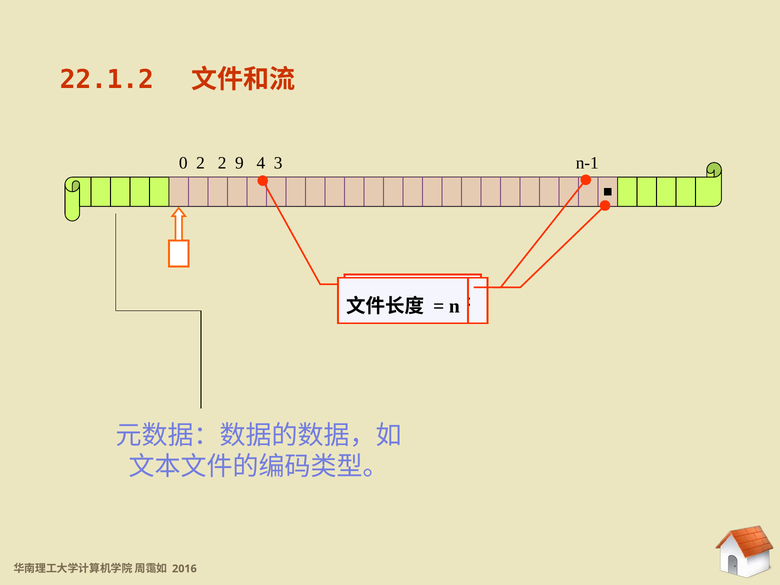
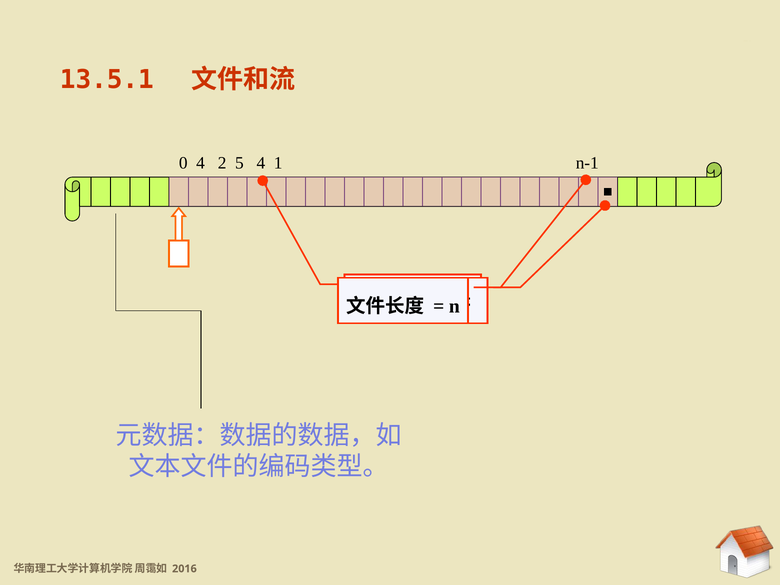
22.1.2: 22.1.2 -> 13.5.1 (107, 80)
0 2: 2 -> 4 (201, 163)
2 9: 9 -> 5 (239, 163)
4 3: 3 -> 1 (278, 163)
